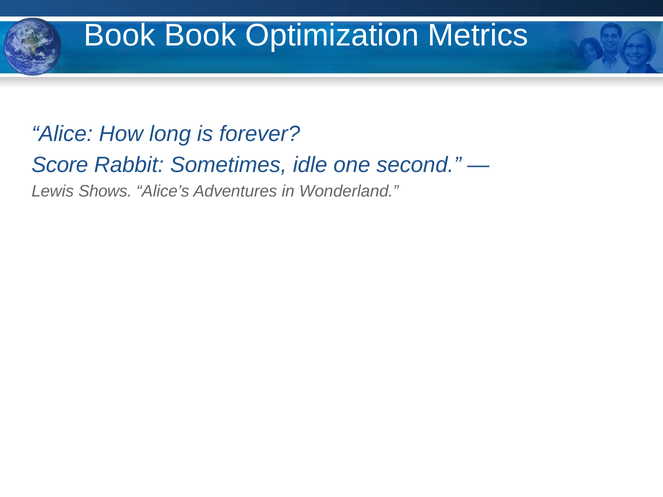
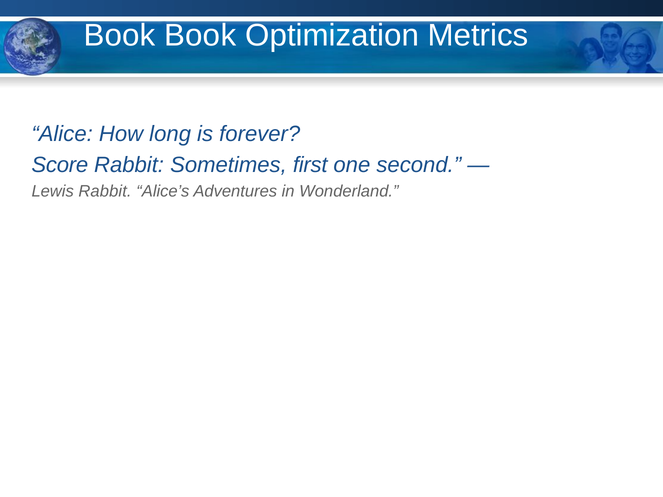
idle: idle -> first (310, 165)
Lewis Shows: Shows -> Rabbit (105, 191)
